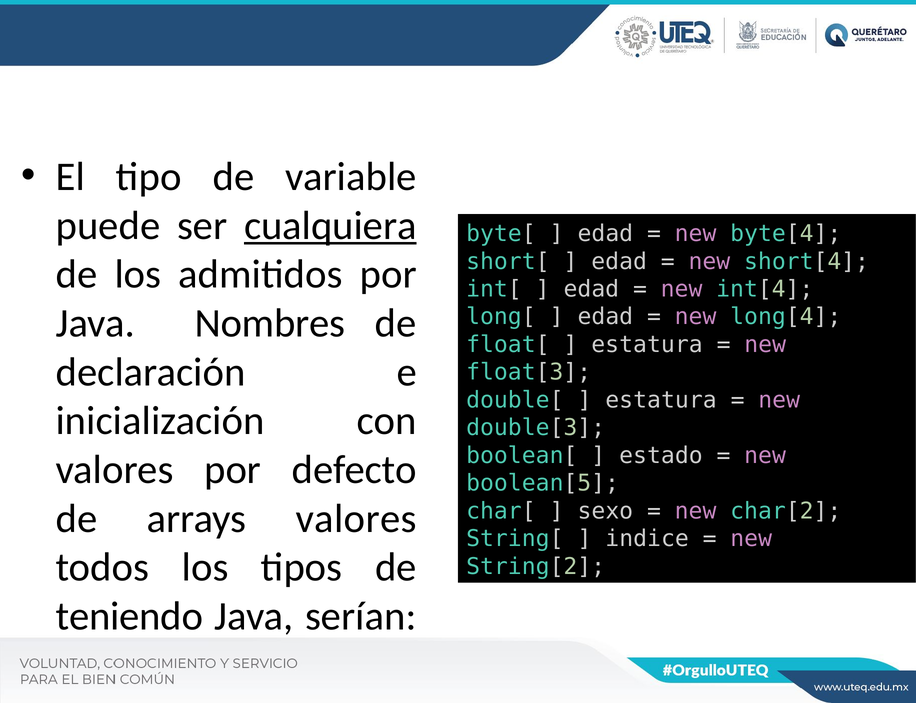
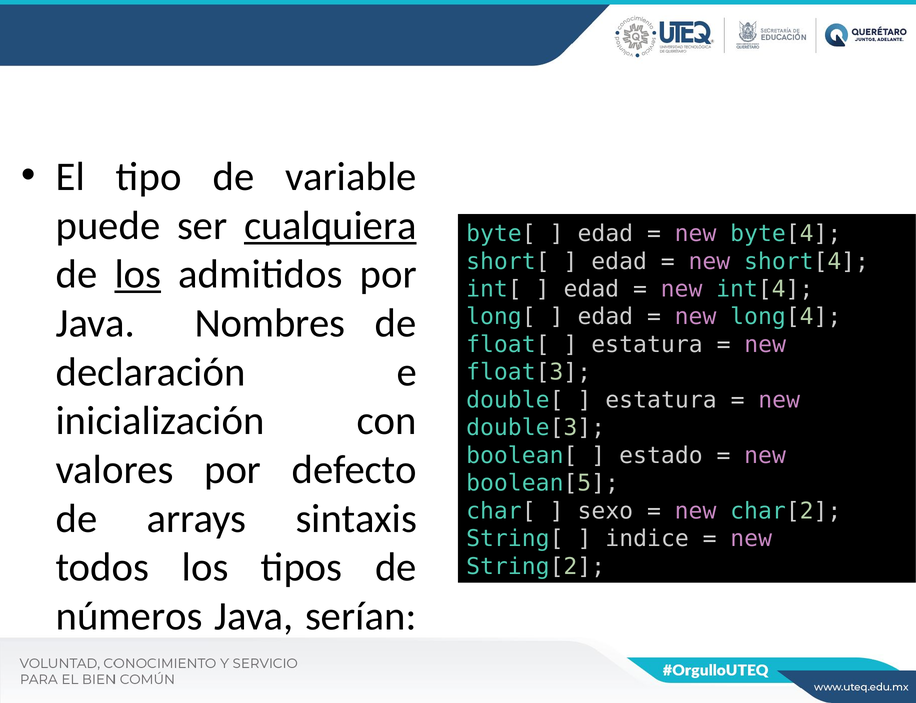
los underline: none -> present (138, 275)
arrays valores: valores -> sintaxis (356, 519)
teniendo: teniendo -> números (129, 617)
